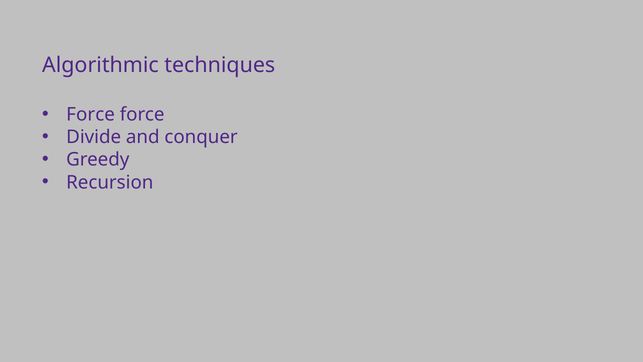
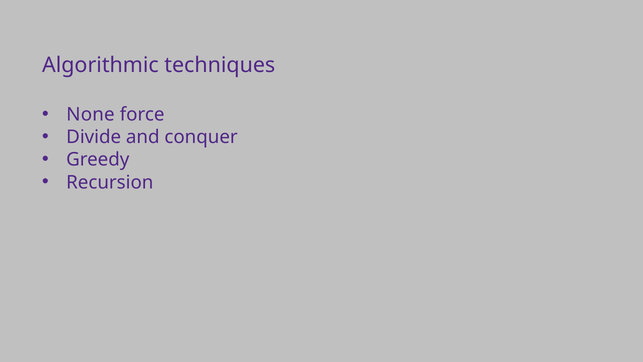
Force: Force -> None (91, 115)
